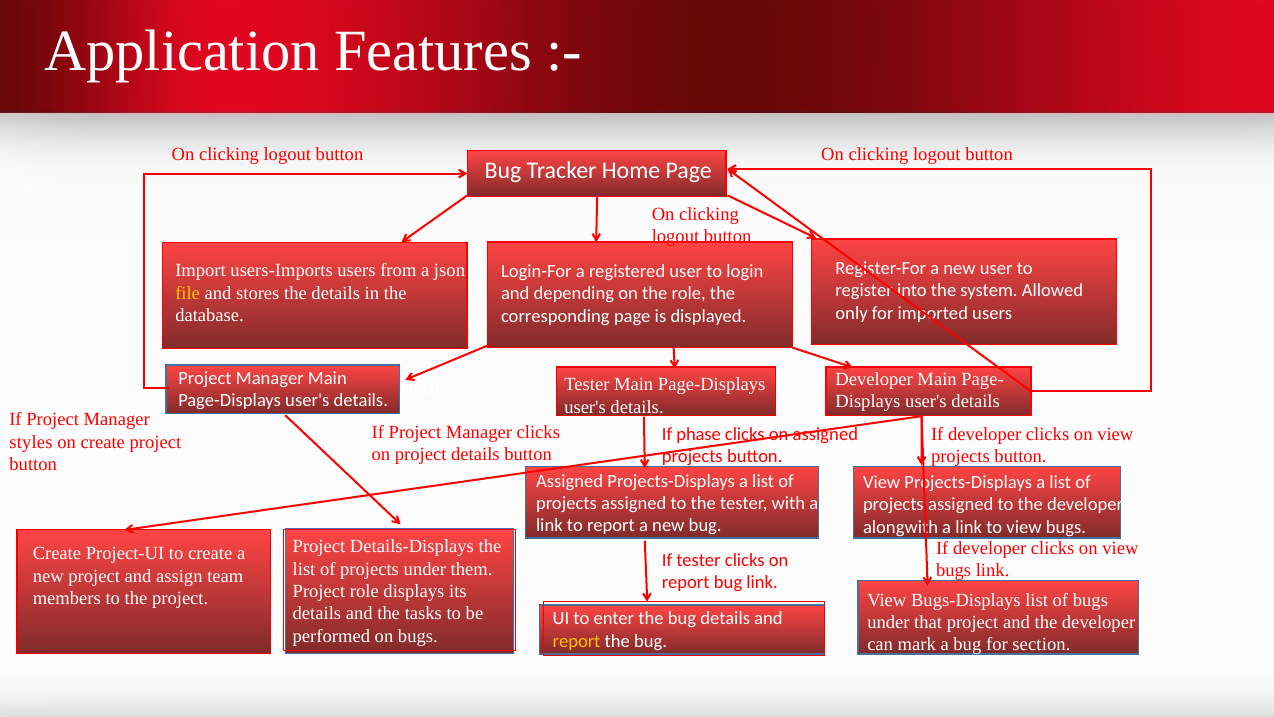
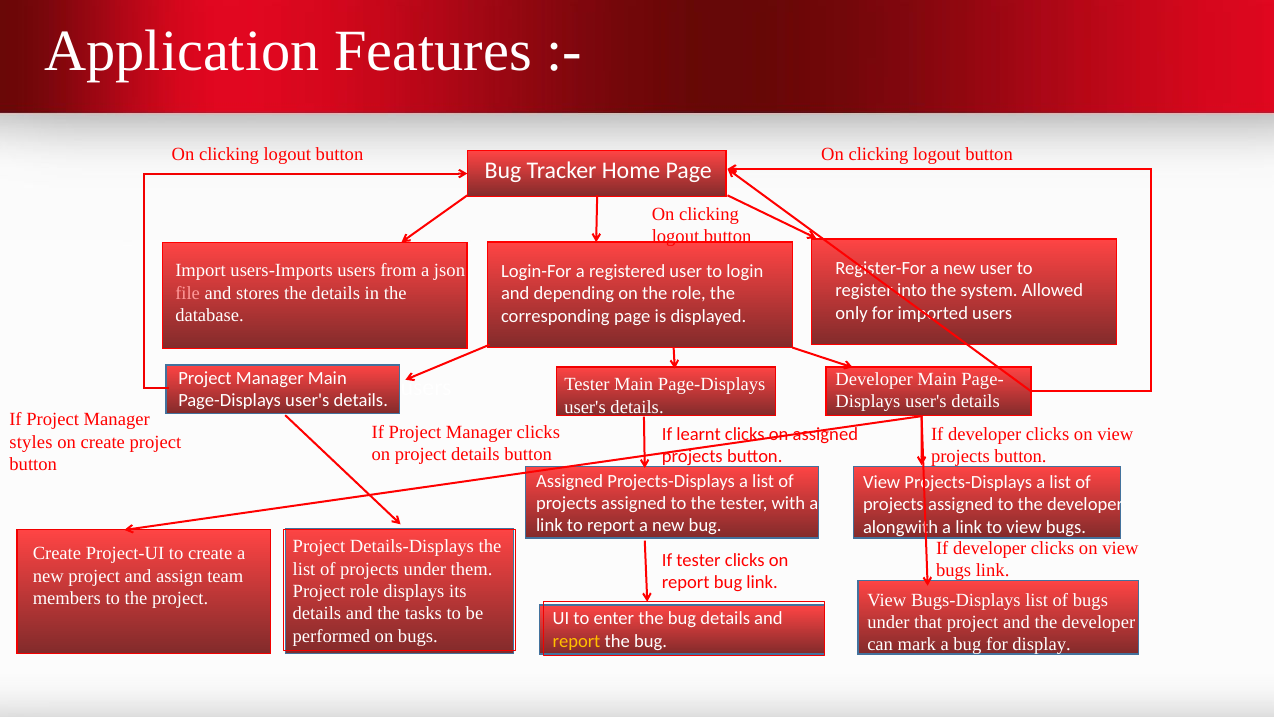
file colour: yellow -> pink (188, 293)
phase: phase -> learnt (699, 434)
section: section -> display (1042, 644)
